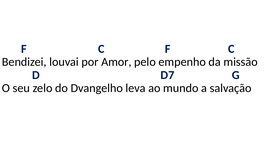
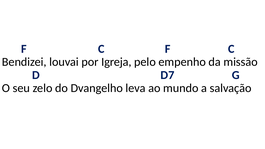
Amor: Amor -> Igreja (116, 62)
